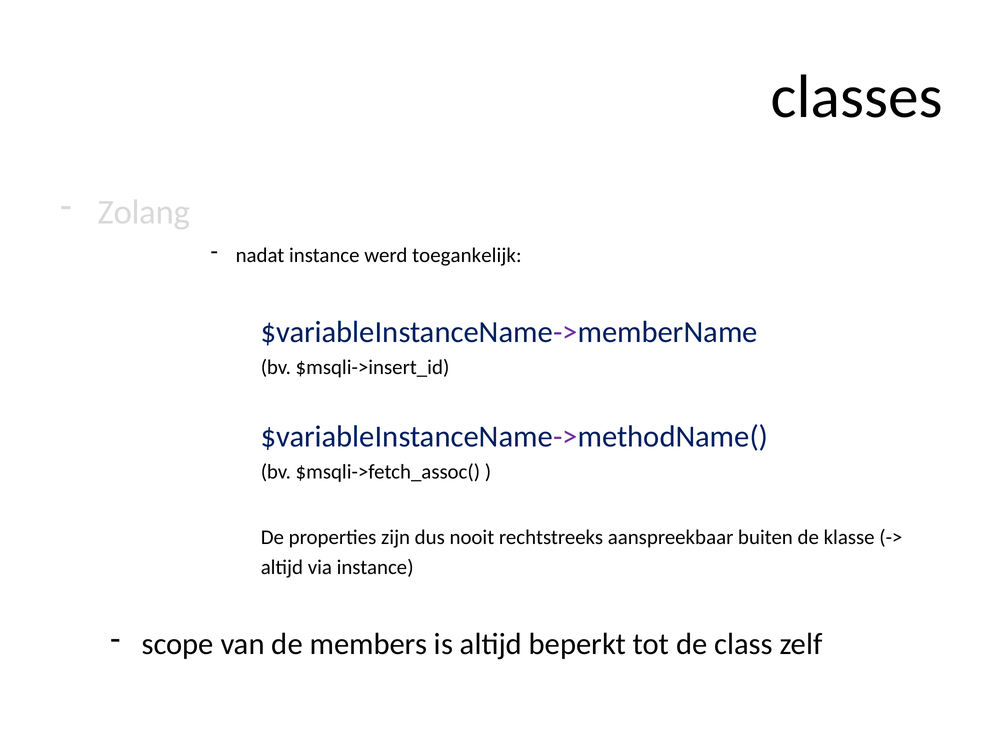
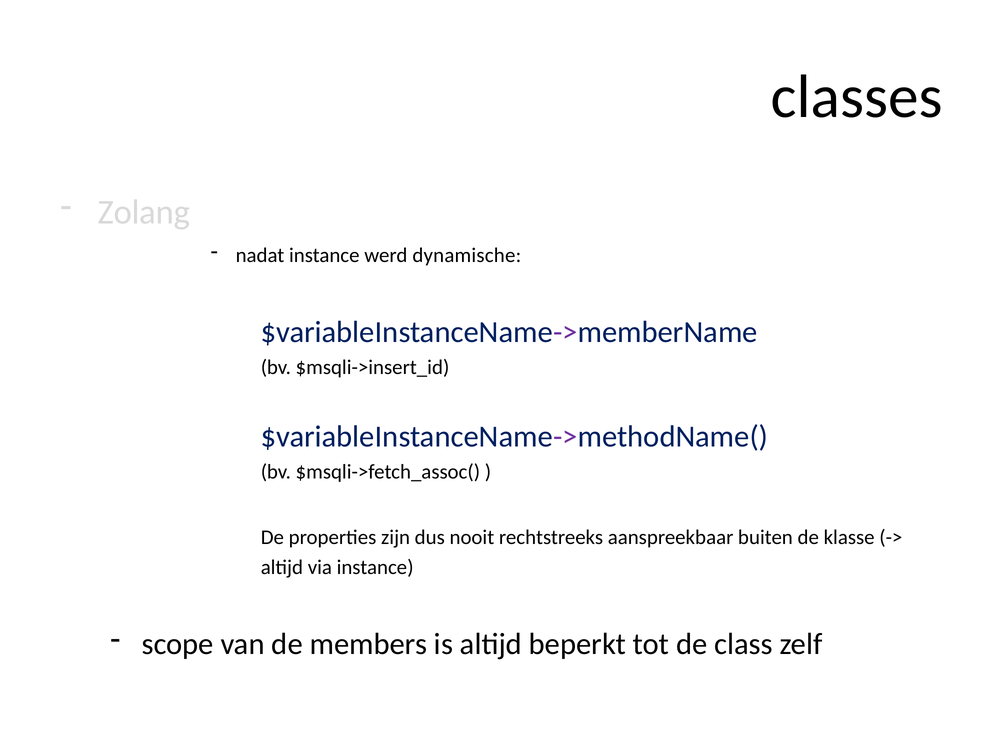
toegankelijk: toegankelijk -> dynamische (467, 255)
